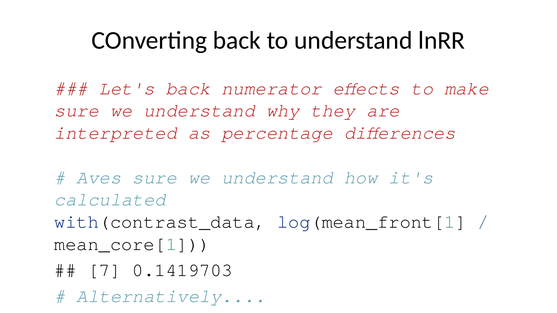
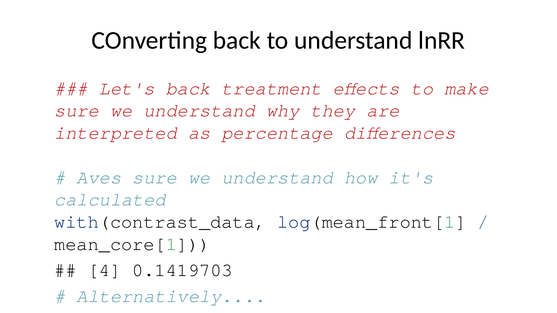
back numerator: numerator -> treatment (272, 88)
7: 7 -> 4 (104, 270)
